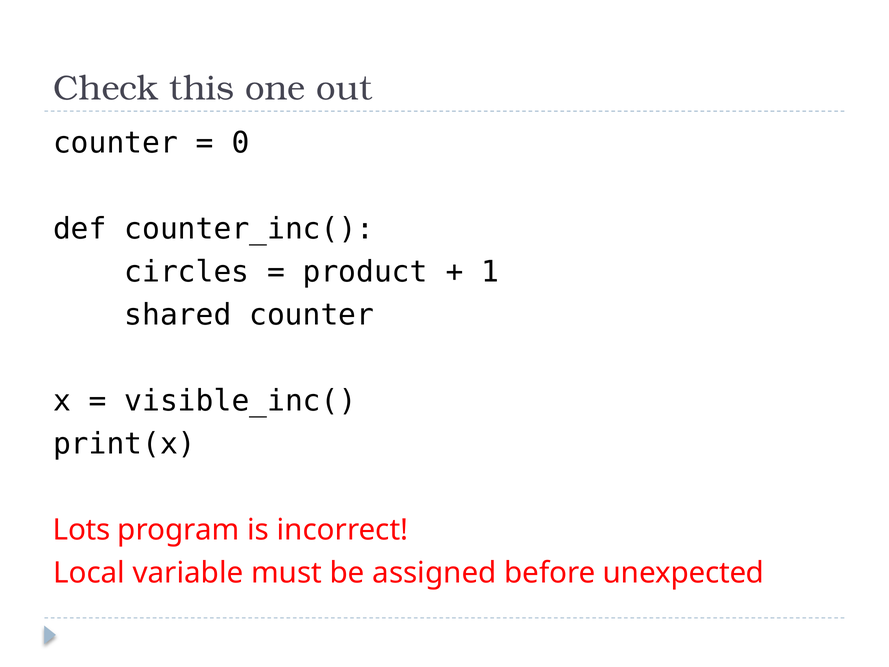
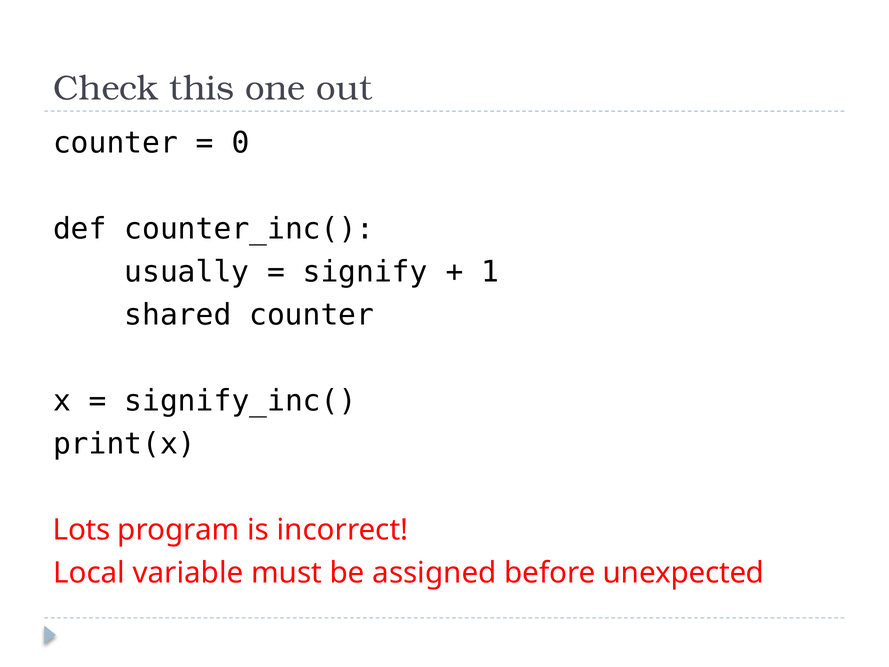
circles: circles -> usually (187, 272)
product: product -> signify (365, 272)
visible_inc(: visible_inc( -> signify_inc( (240, 401)
